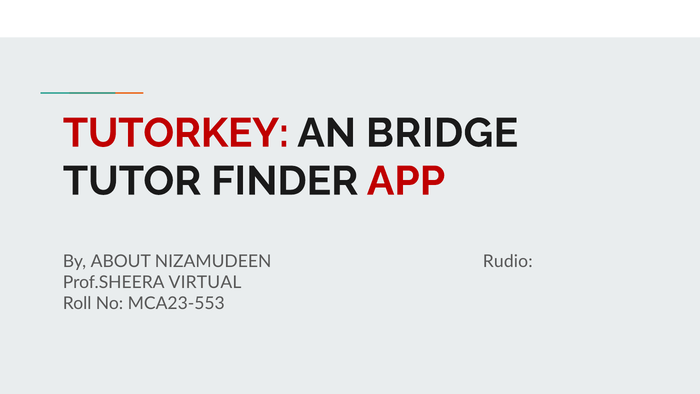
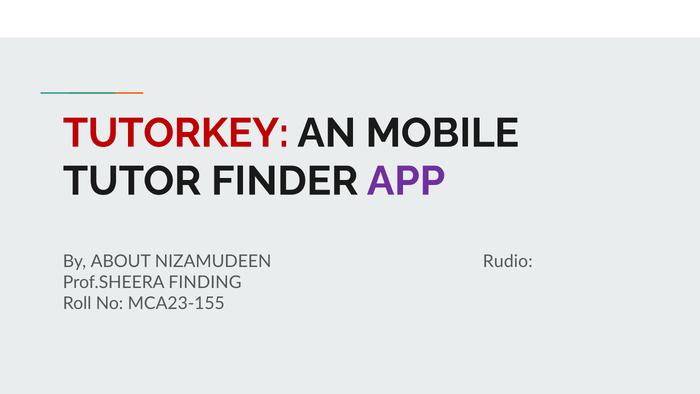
BRIDGE: BRIDGE -> MOBILE (442, 133)
APP colour: red -> purple (406, 181)
VIRTUAL: VIRTUAL -> FINDING (205, 282)
MCA23-553: MCA23-553 -> MCA23-155 (176, 303)
